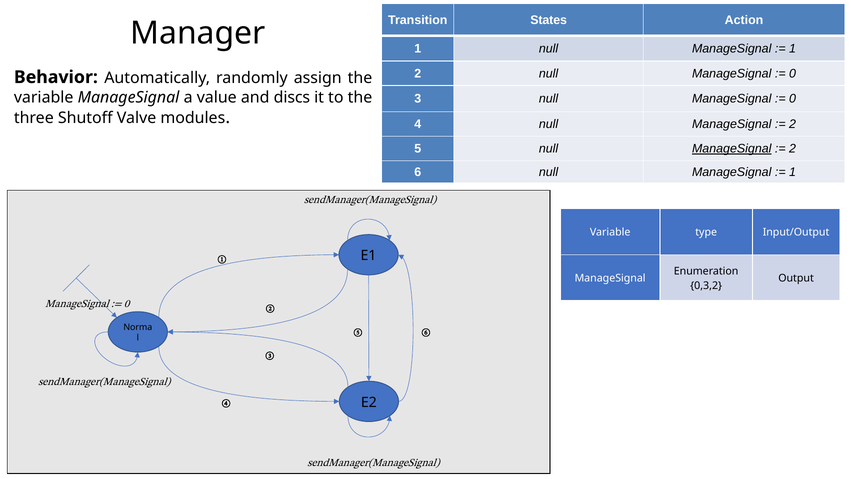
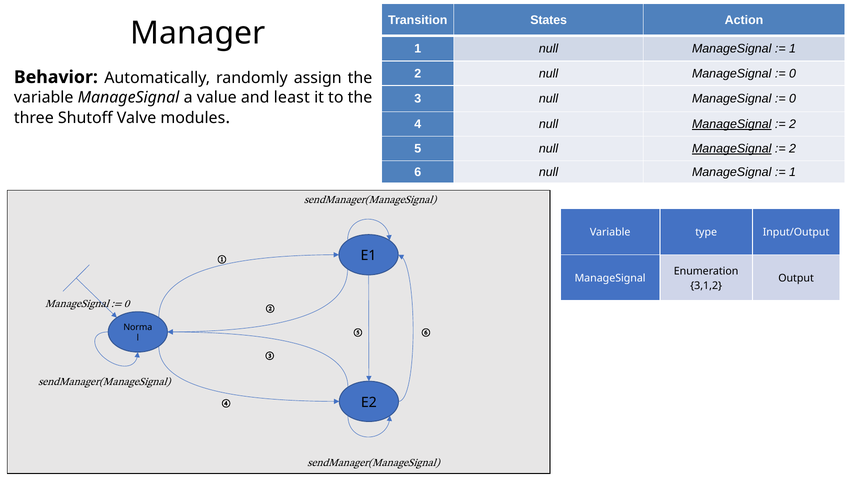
discs: discs -> least (292, 97)
ManageSignal underline: none -> present (732, 124)
0,3,2: 0,3,2 -> 3,1,2 (706, 285)
